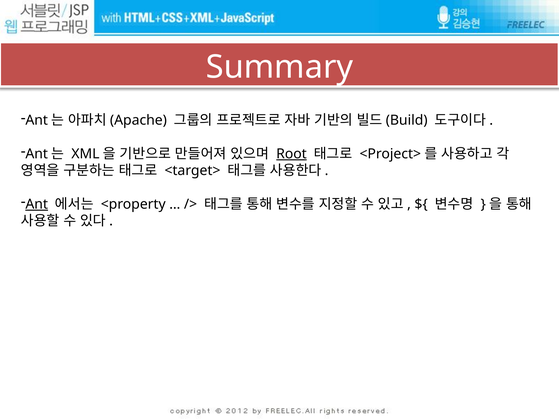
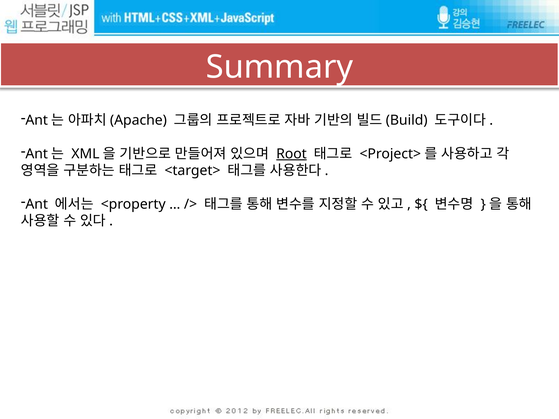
Ant underline: present -> none (37, 204)
